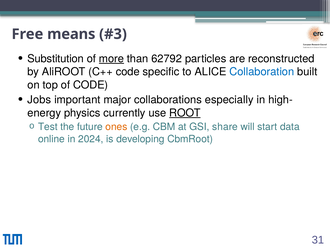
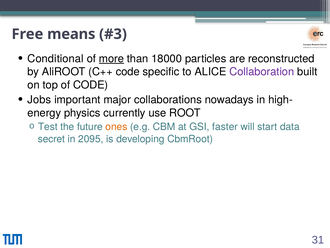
Substitution: Substitution -> Conditional (56, 58)
62792: 62792 -> 18000 (167, 58)
Collaboration colour: blue -> purple (262, 72)
especially: especially -> nowadays (229, 99)
ROOT underline: present -> none (185, 113)
share: share -> faster (225, 127)
online: online -> secret (51, 139)
2024: 2024 -> 2095 (91, 139)
